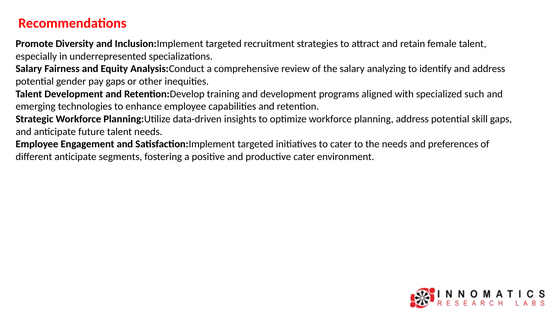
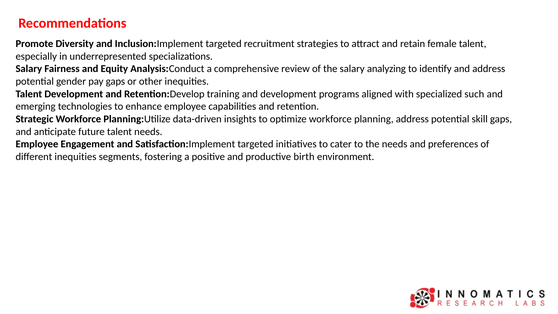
different anticipate: anticipate -> inequities (75, 157)
productive cater: cater -> birth (304, 157)
